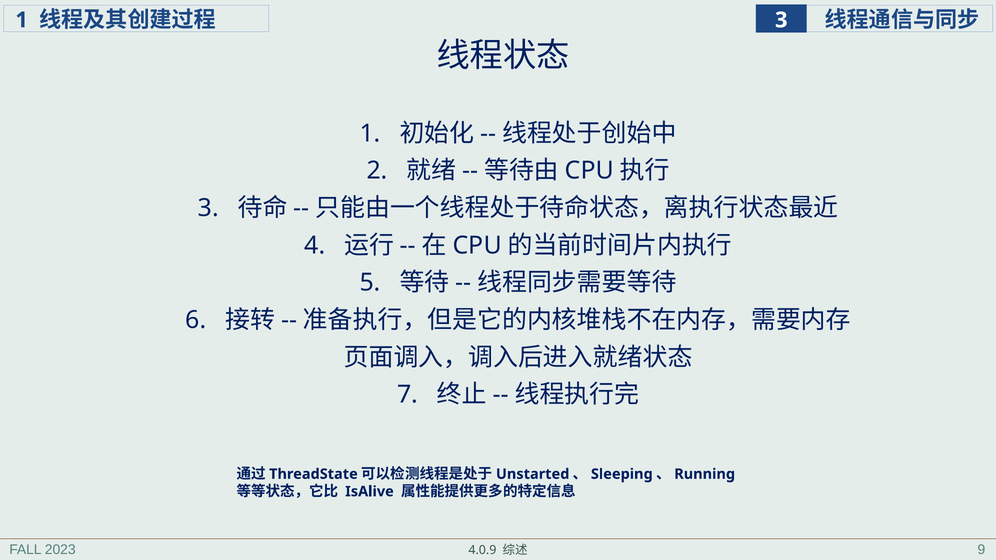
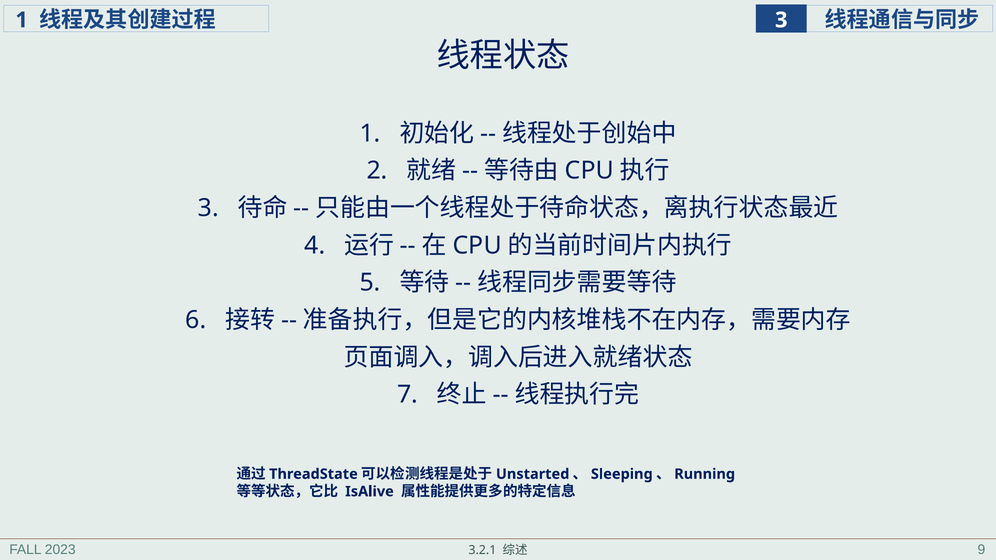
4.0.9: 4.0.9 -> 3.2.1 (482, 550)
